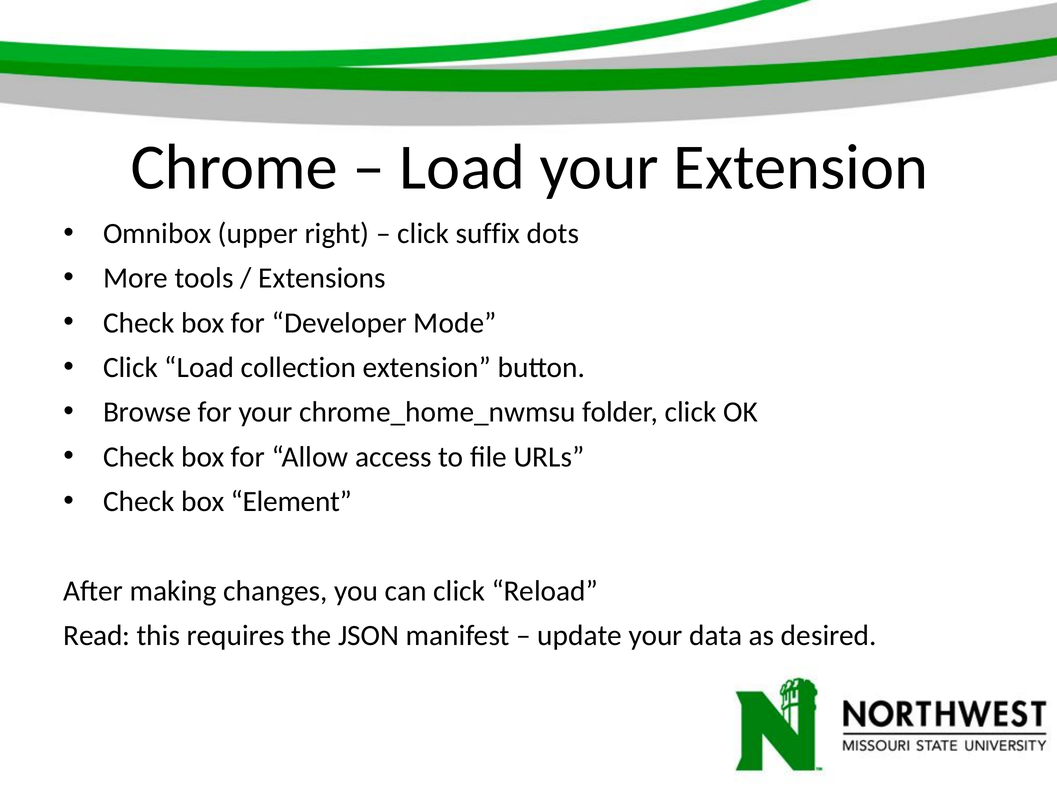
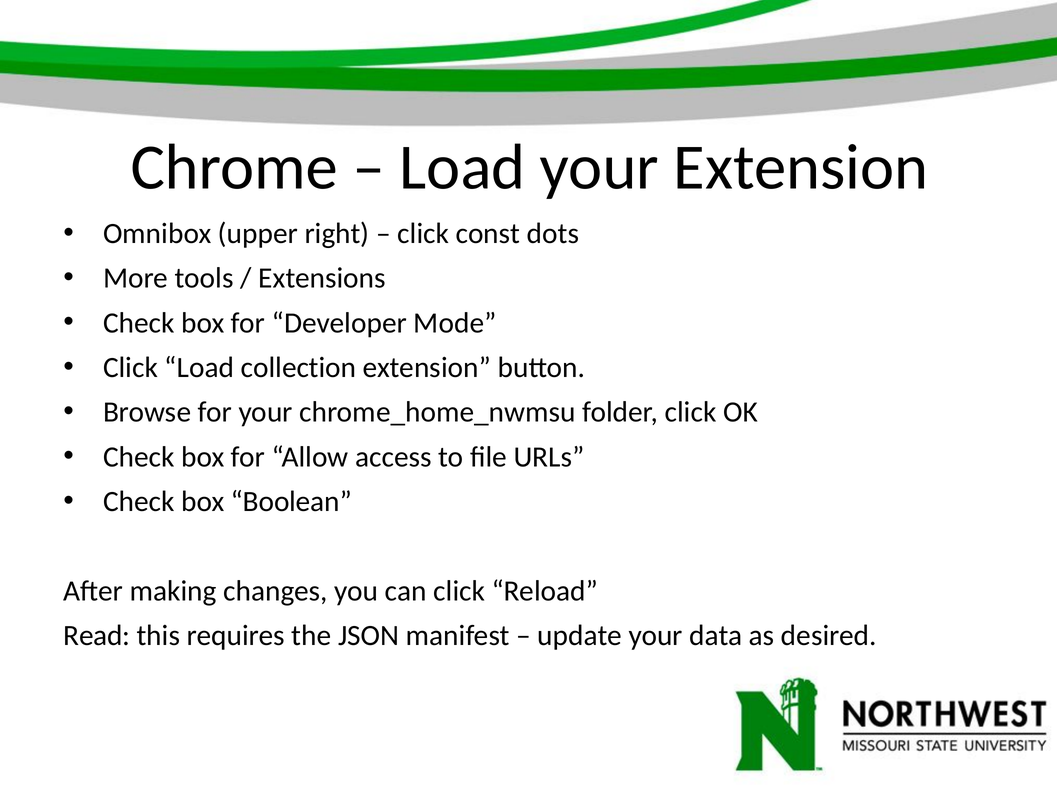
suffix: suffix -> const (488, 233)
Element: Element -> Boolean (291, 501)
